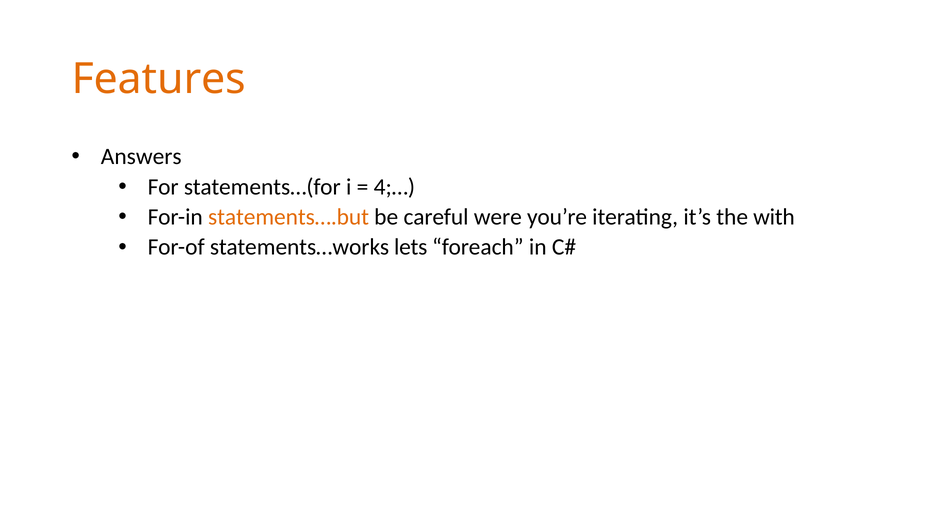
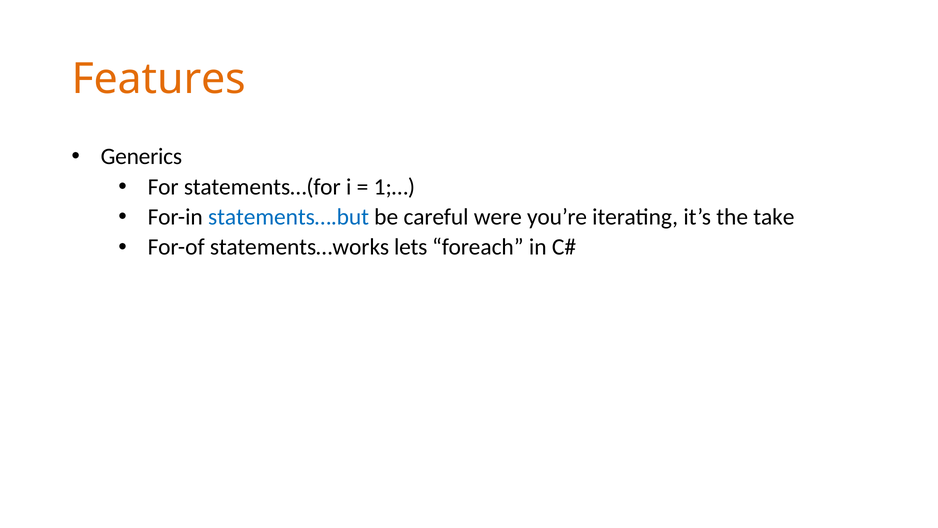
Answers: Answers -> Generics (141, 156)
4;…: 4;… -> 1;… (394, 187)
statements….but colour: orange -> blue (289, 217)
with: with -> take (774, 217)
